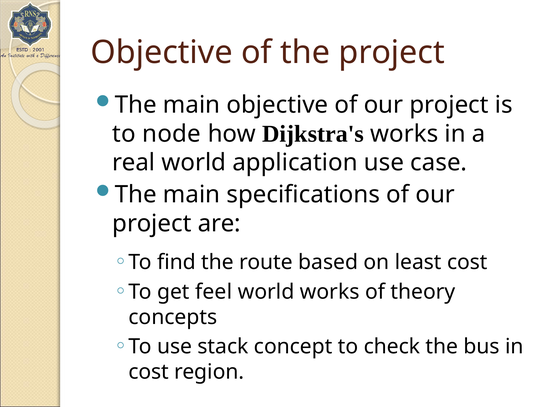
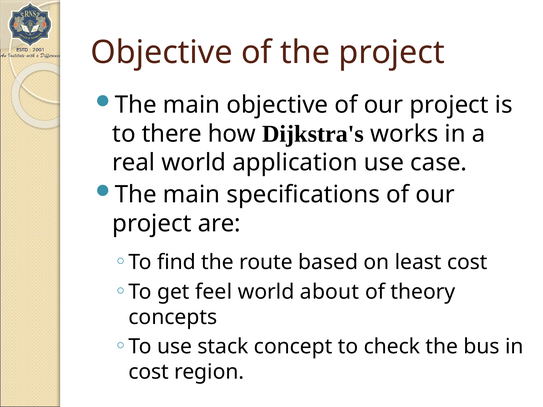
node: node -> there (172, 134)
world works: works -> about (330, 292)
